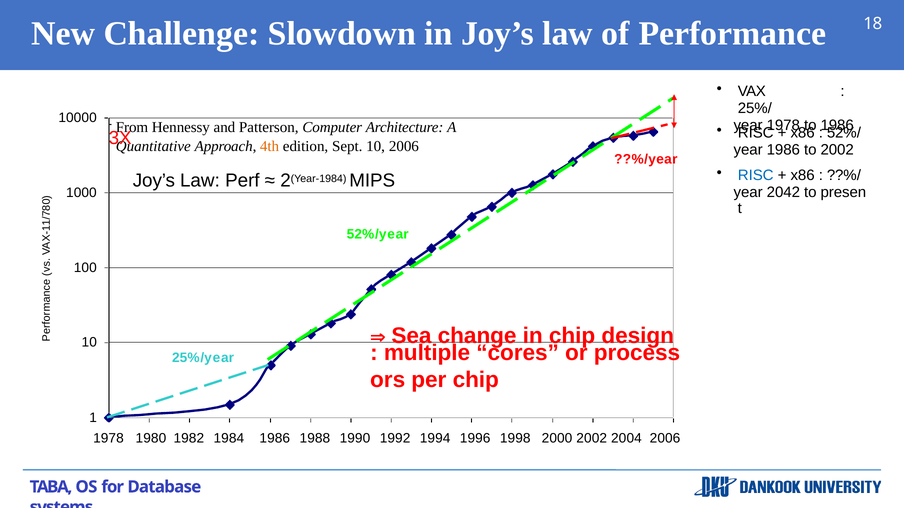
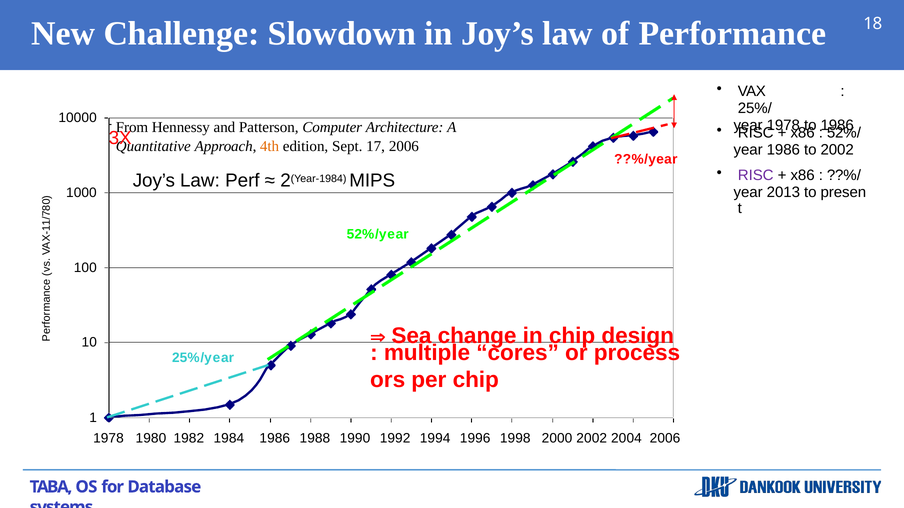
Sept 10: 10 -> 17 (376, 146)
RISC colour: blue -> purple (756, 175)
2042: 2042 -> 2013 (783, 192)
